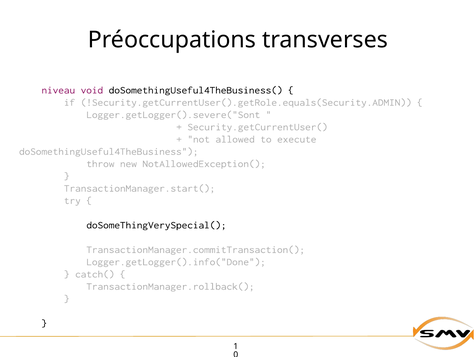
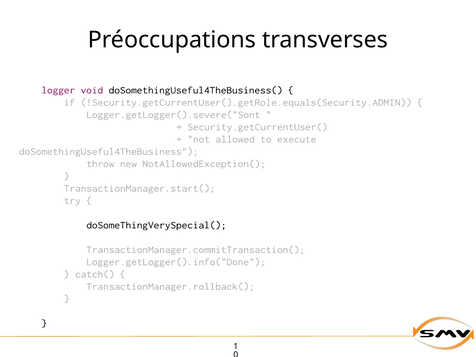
niveau: niveau -> logger (58, 90)
